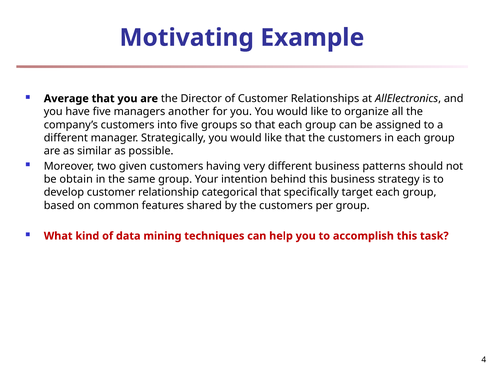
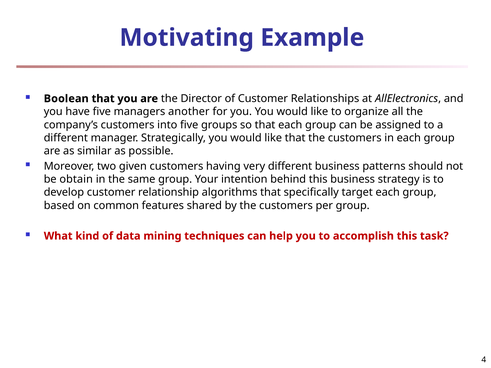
Average: Average -> Boolean (66, 99)
categorical: categorical -> algorithms (230, 192)
